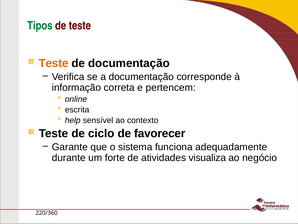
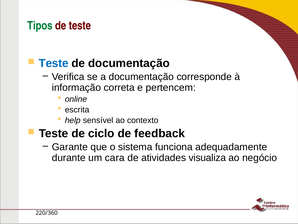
Teste colour: orange -> blue (54, 63)
favorecer: favorecer -> feedback (160, 133)
forte: forte -> cara (115, 158)
